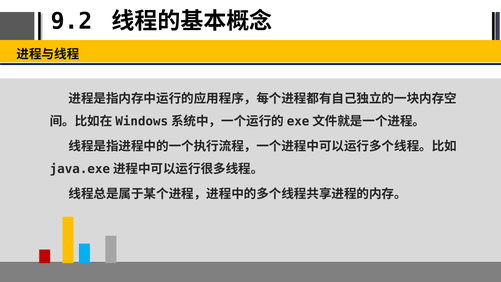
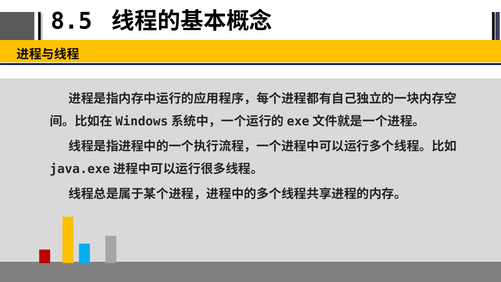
9.2: 9.2 -> 8.5 (71, 21)
